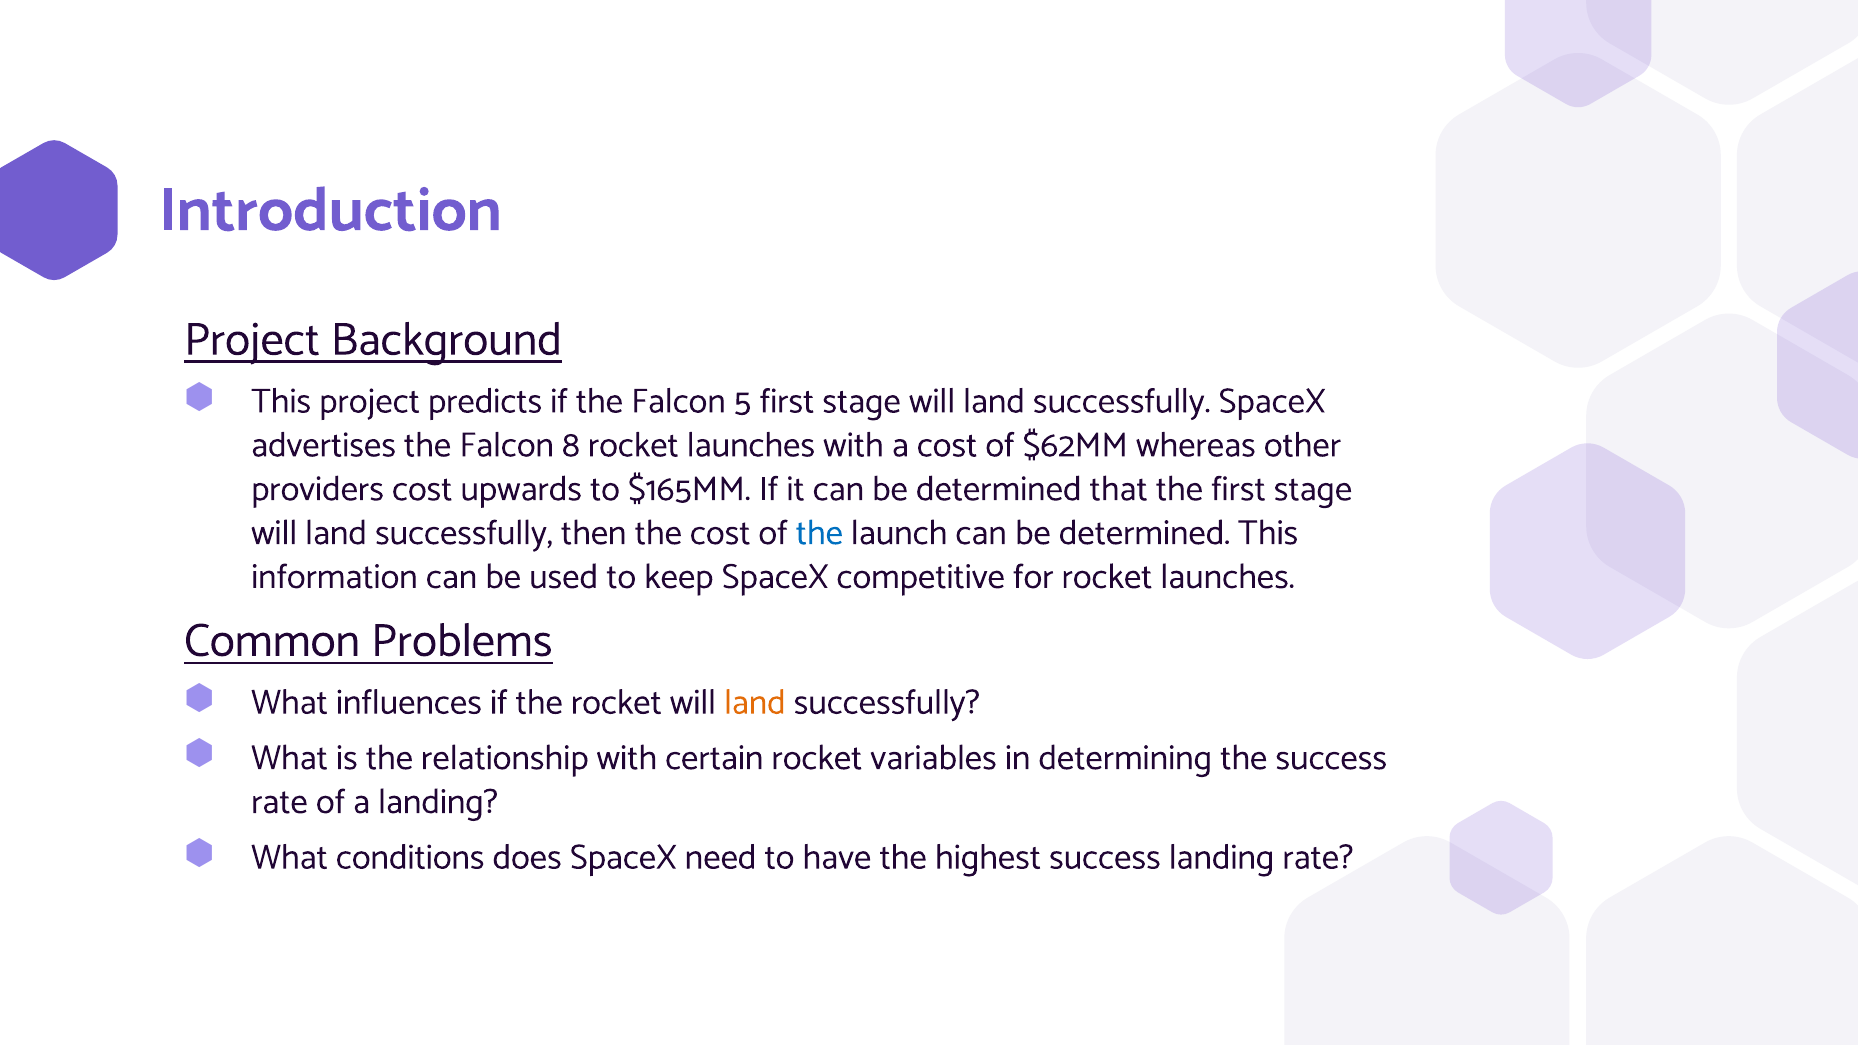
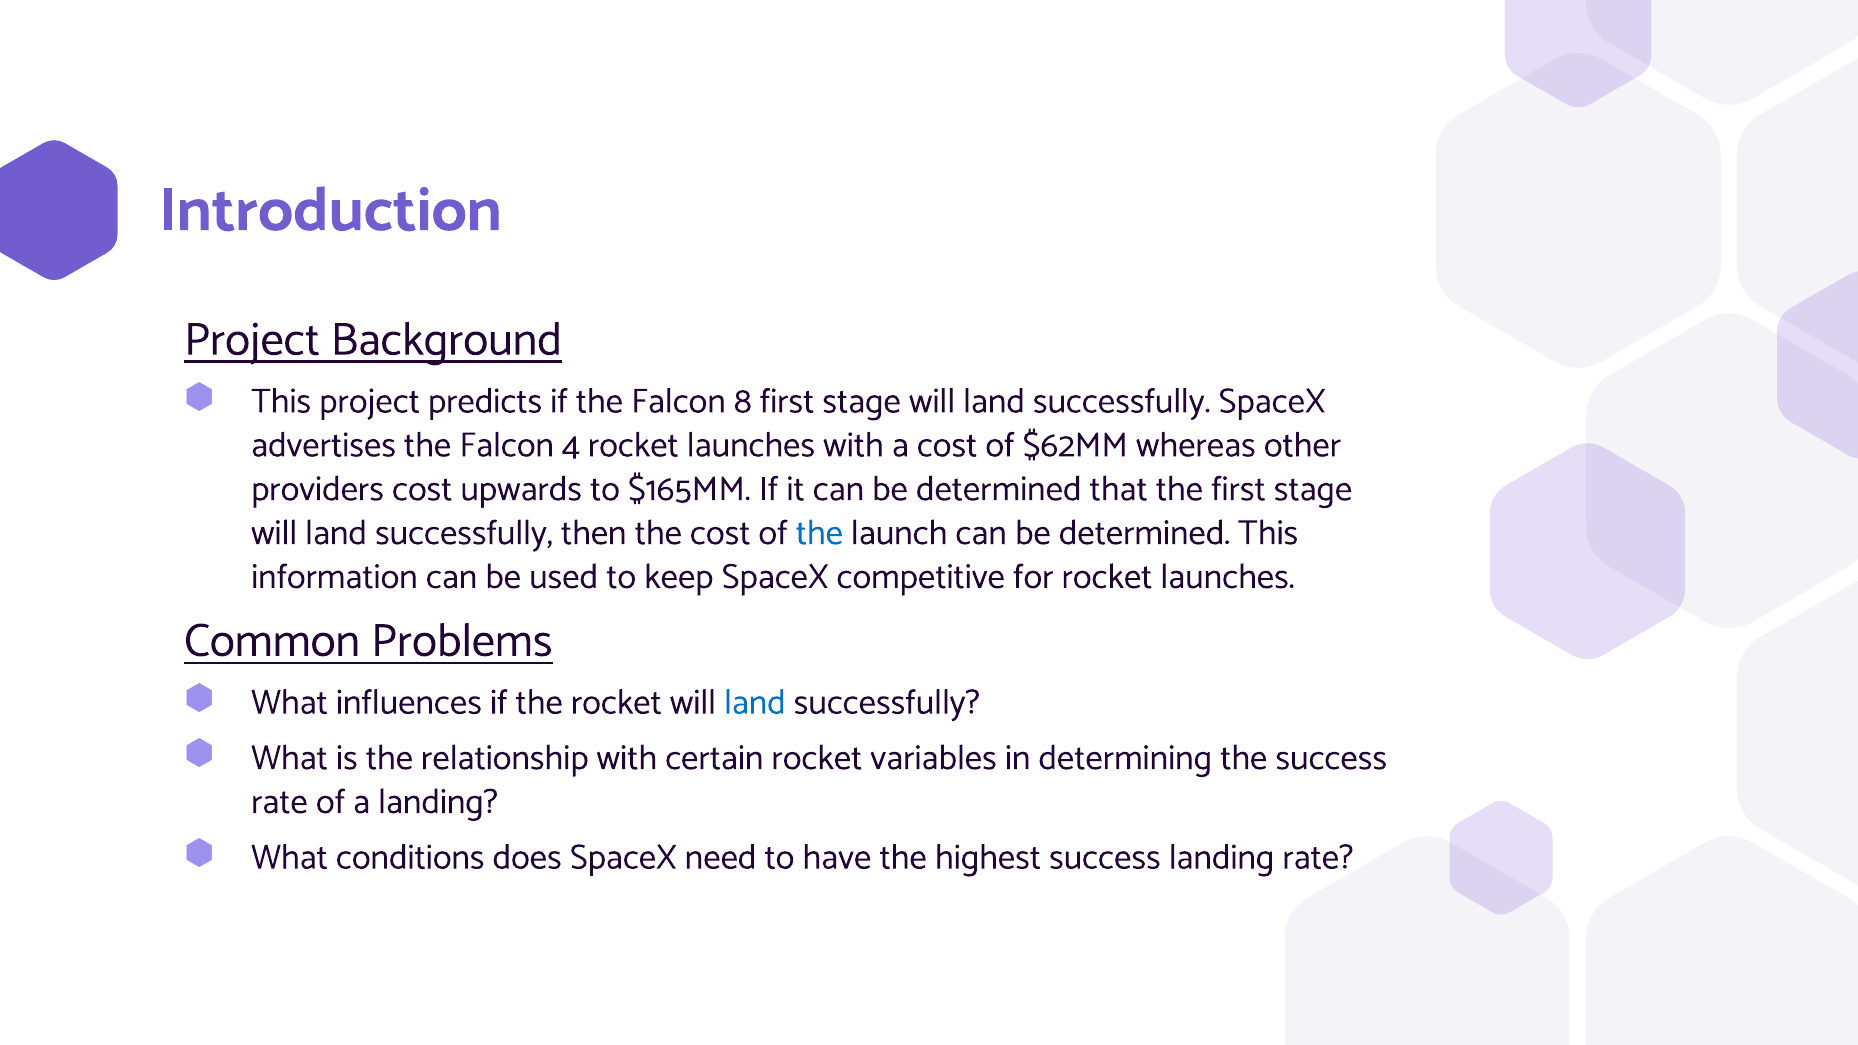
5: 5 -> 8 (743, 401)
8: 8 -> 4 (571, 445)
land colour: orange -> blue (755, 702)
